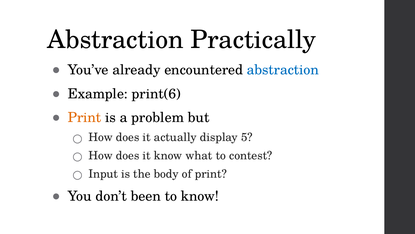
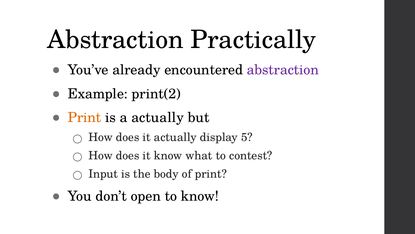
abstraction colour: blue -> purple (283, 70)
print(6: print(6 -> print(2 (156, 94)
a problem: problem -> actually (158, 117)
been: been -> open (146, 196)
